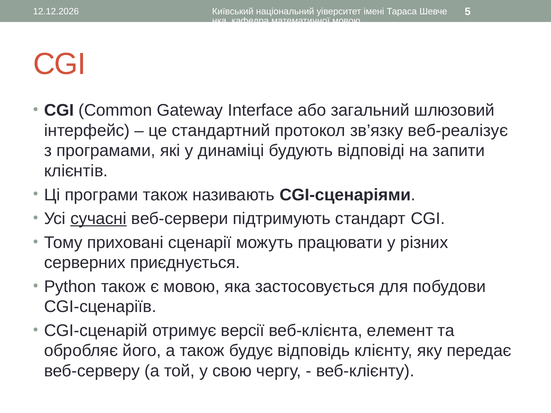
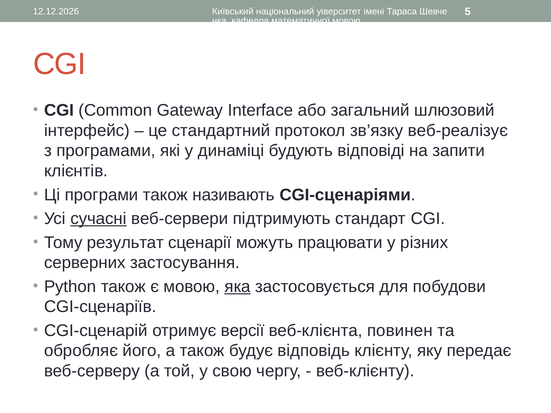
приховані: приховані -> результат (125, 243)
приєднується: приєднується -> застосування (185, 263)
яка underline: none -> present (237, 287)
елемент: елемент -> повинен (400, 331)
